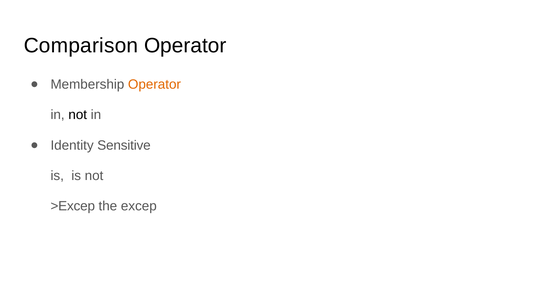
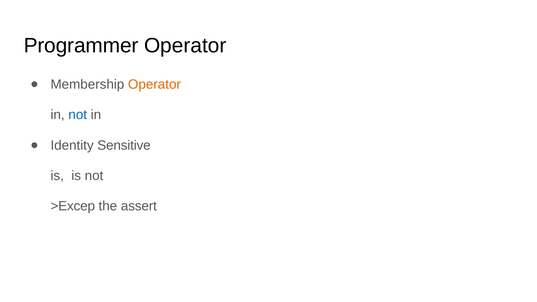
Comparison: Comparison -> Programmer (81, 45)
not colour: black -> blue (78, 115)
excep: excep -> assert (139, 206)
